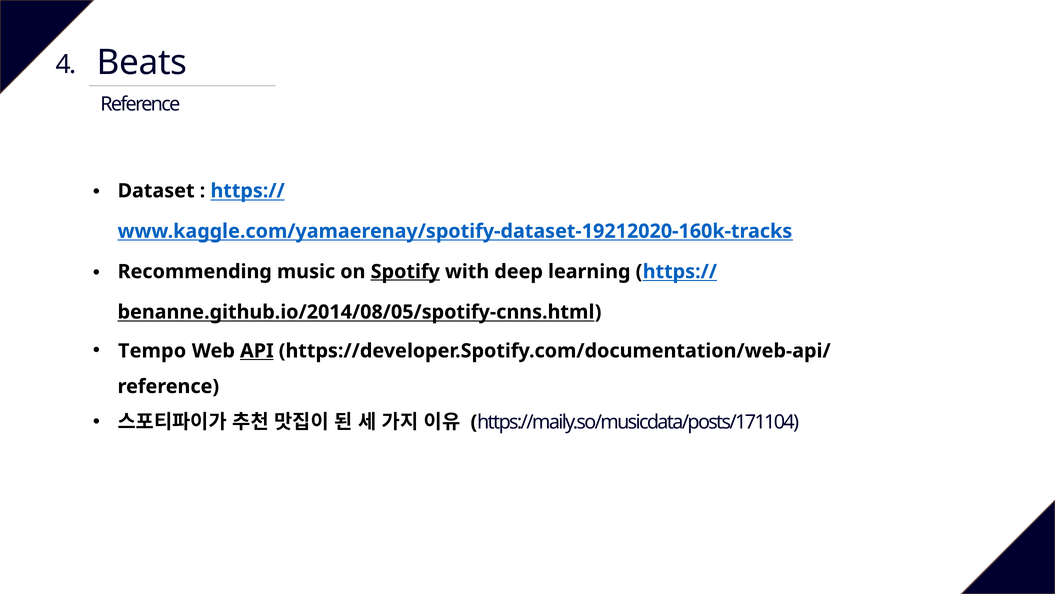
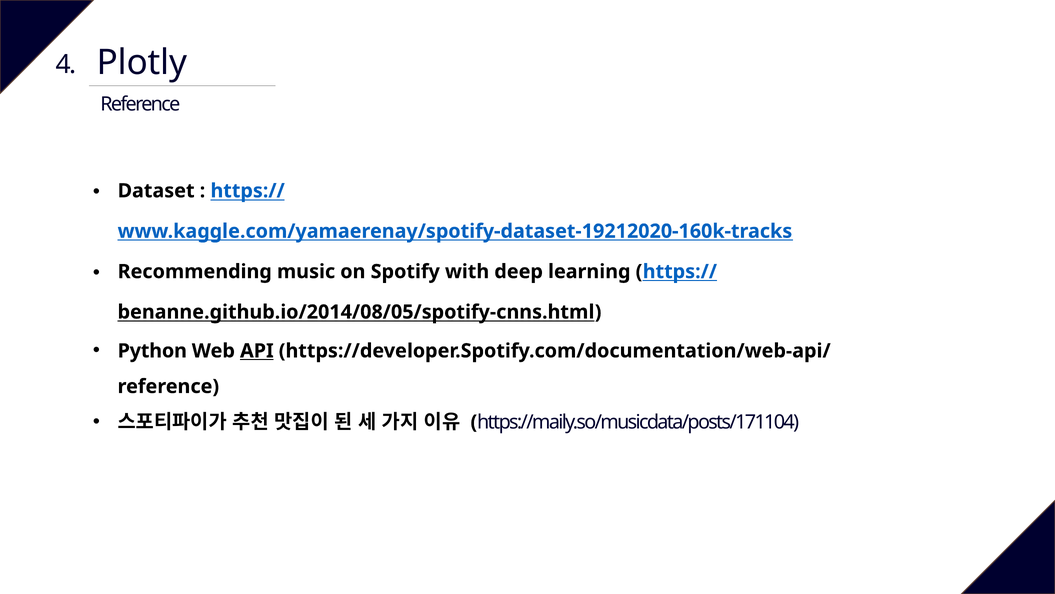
Beats: Beats -> Plotly (142, 62)
Spotify underline: present -> none (405, 271)
Tempo: Tempo -> Python (152, 351)
